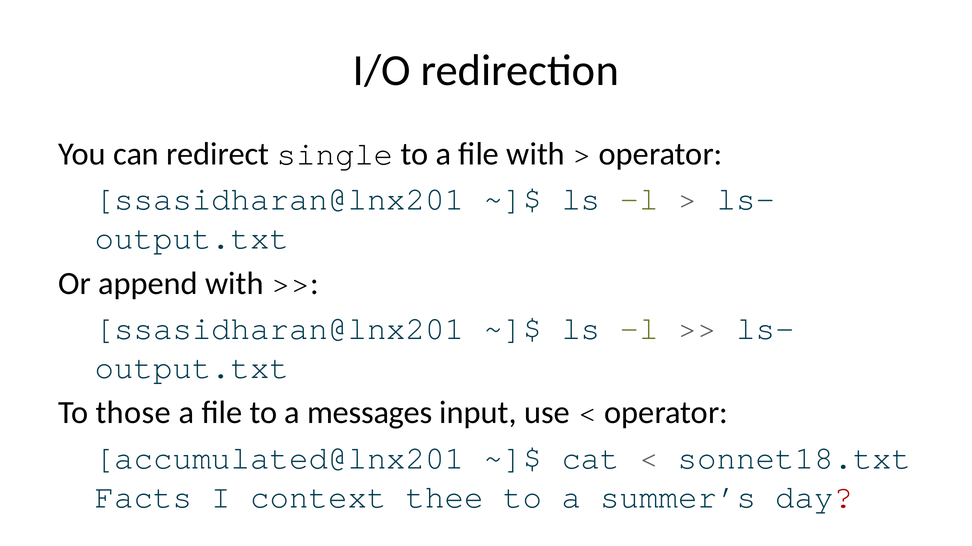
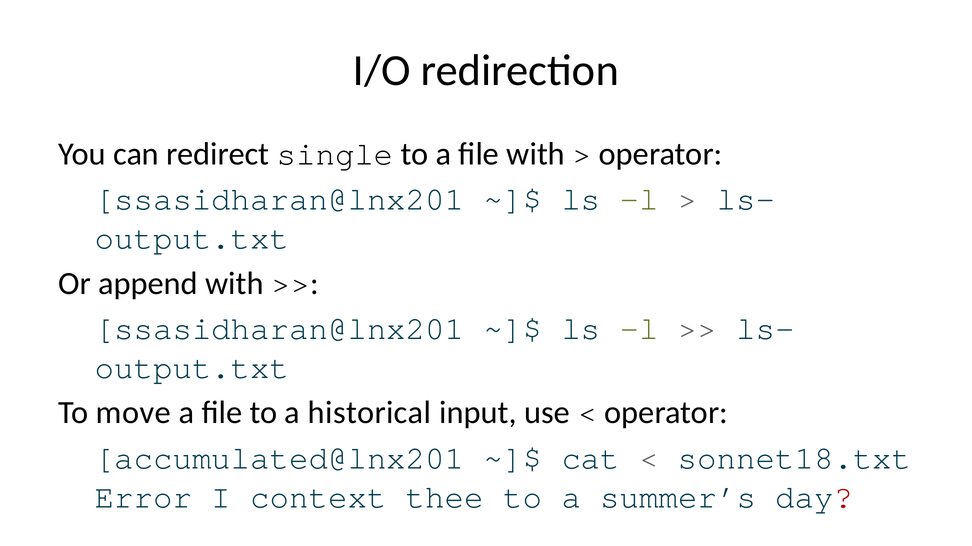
those: those -> move (133, 413)
messages: messages -> historical (370, 413)
Facts: Facts -> Error (143, 498)
